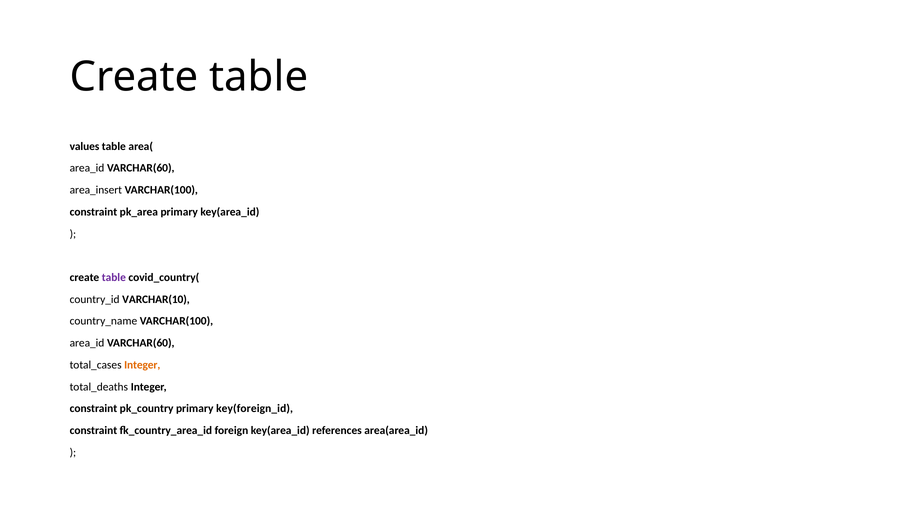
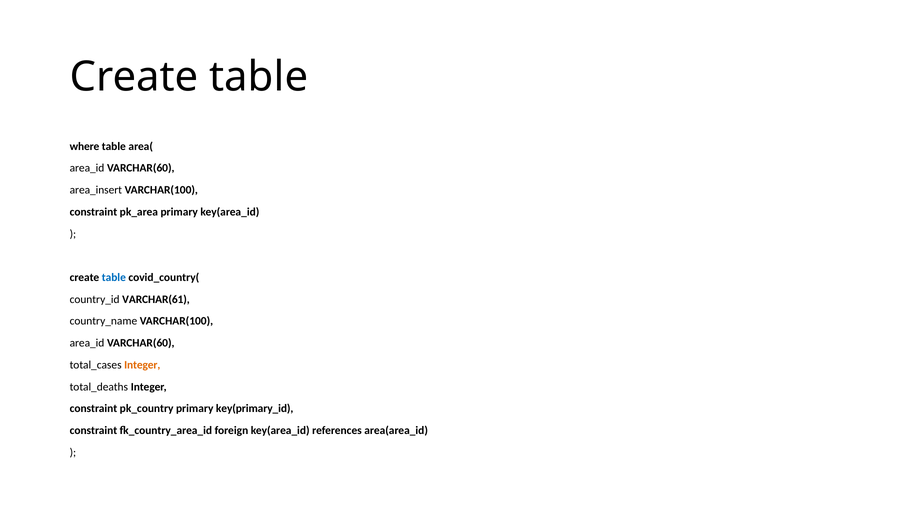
values: values -> where (84, 146)
table colour: purple -> blue (114, 278)
VARCHAR(10: VARCHAR(10 -> VARCHAR(61 (156, 299)
key(foreign_id: key(foreign_id -> key(primary_id (255, 409)
